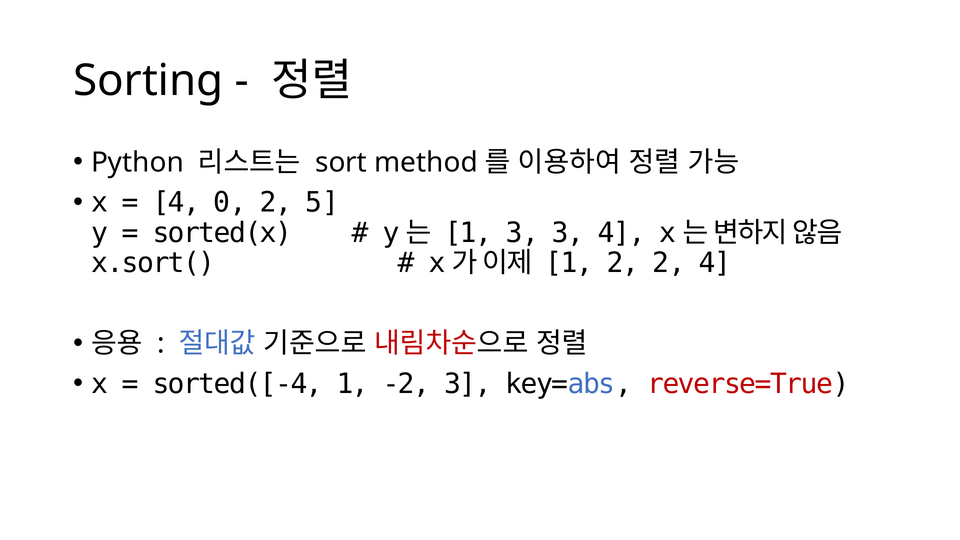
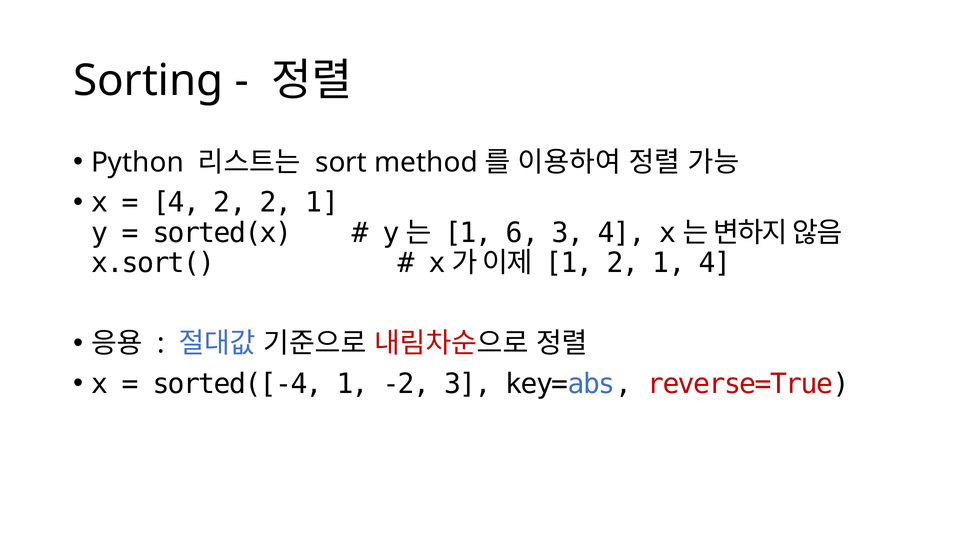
4 0: 0 -> 2 (230, 203)
5: 5 -> 1 (322, 203)
1 3: 3 -> 6 (522, 233)
1 2 2: 2 -> 1 (669, 263)
